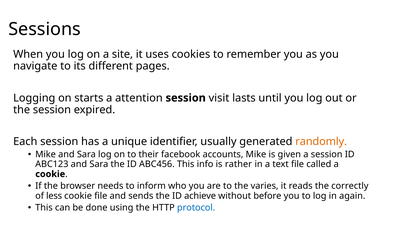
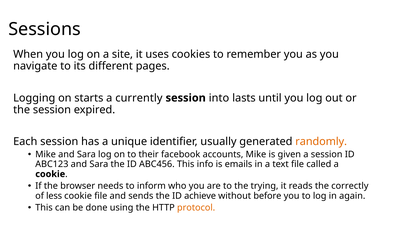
attention: attention -> currently (139, 98)
visit: visit -> into (219, 98)
rather: rather -> emails (239, 164)
varies: varies -> trying (265, 186)
protocol colour: blue -> orange (196, 207)
